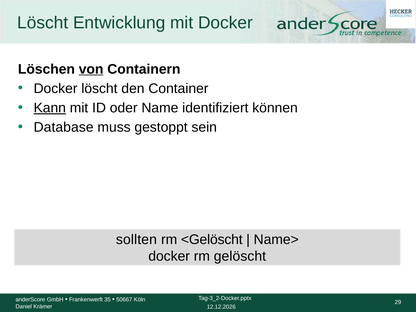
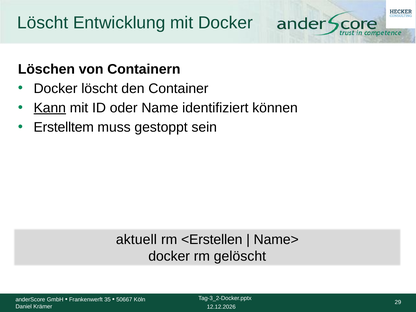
von underline: present -> none (91, 69)
Database: Database -> Erstelltem (64, 127)
sollten: sollten -> aktuell (136, 240)
<Gelöscht: <Gelöscht -> <Erstellen (212, 240)
